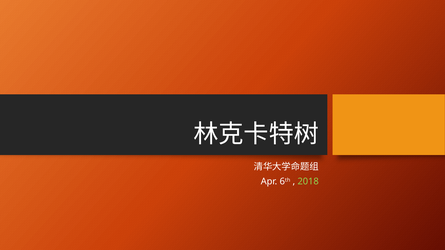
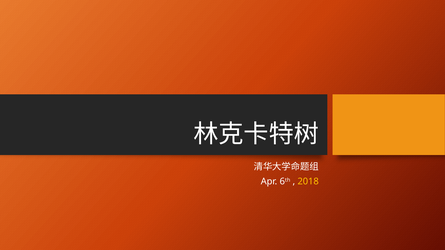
2018 colour: light green -> yellow (308, 182)
